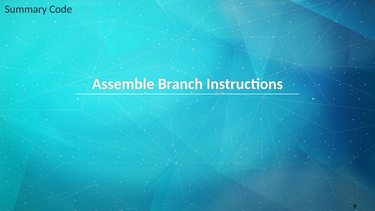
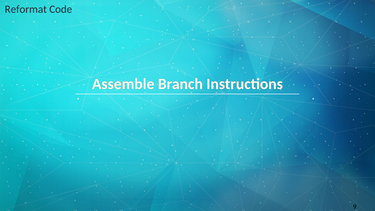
Summary: Summary -> Reformat (26, 9)
